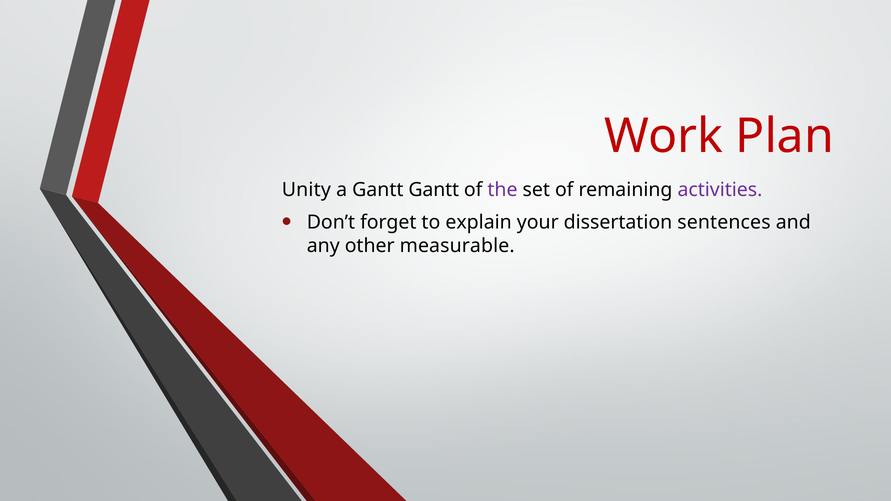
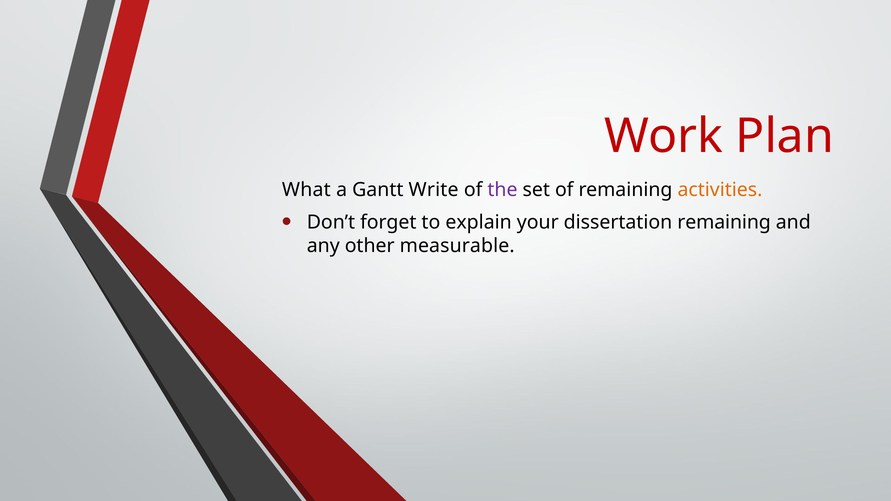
Unity: Unity -> What (306, 190)
Gantt Gantt: Gantt -> Write (434, 190)
activities colour: purple -> orange (720, 190)
dissertation sentences: sentences -> remaining (724, 223)
